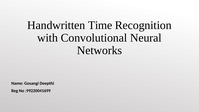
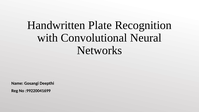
Time: Time -> Plate (100, 25)
